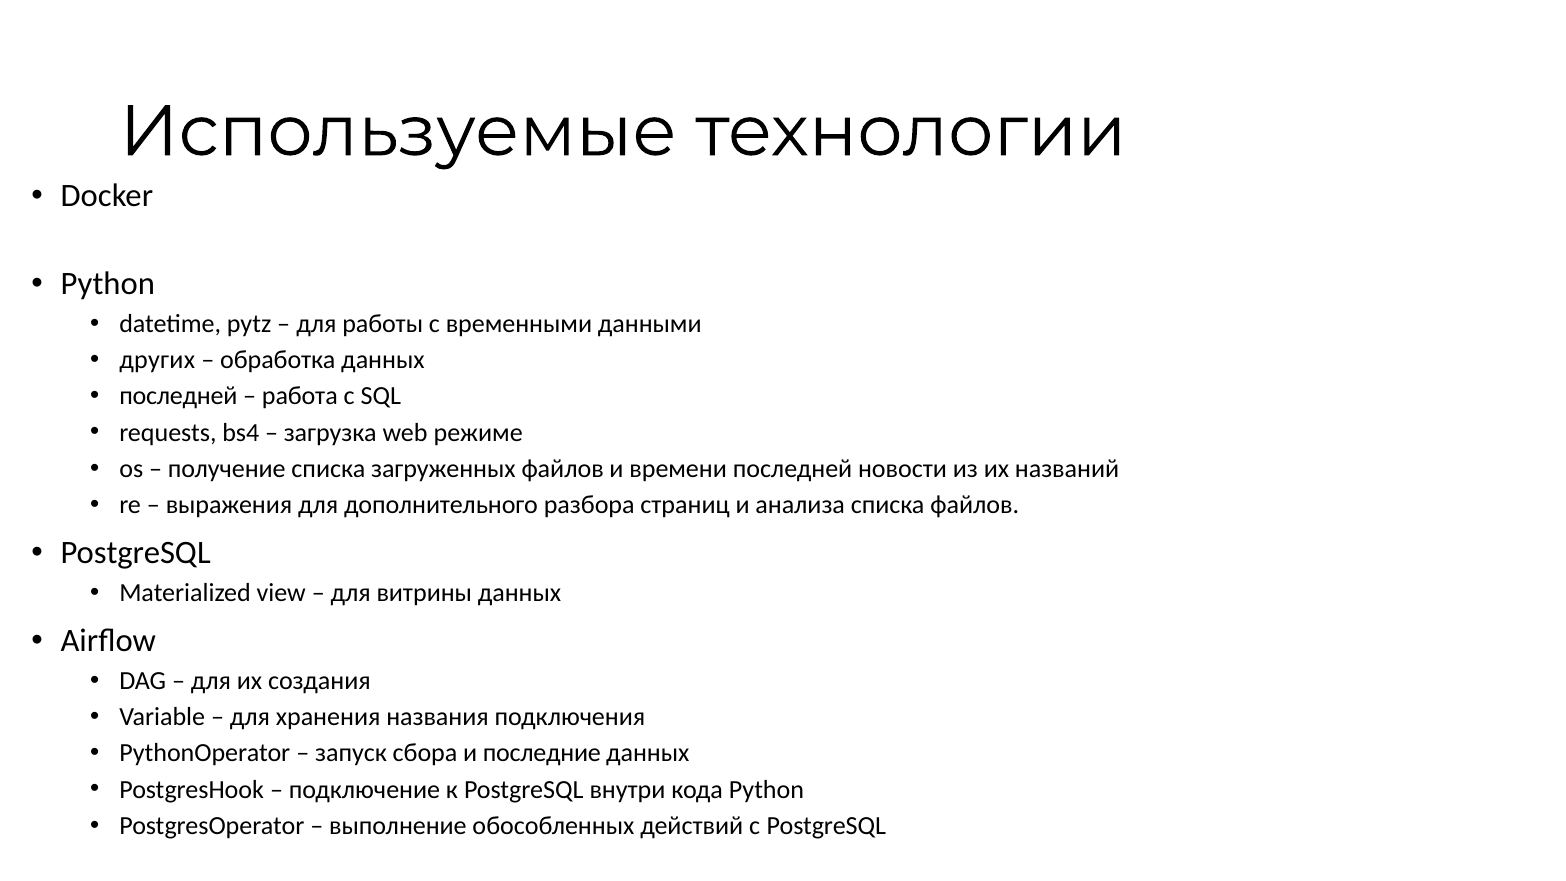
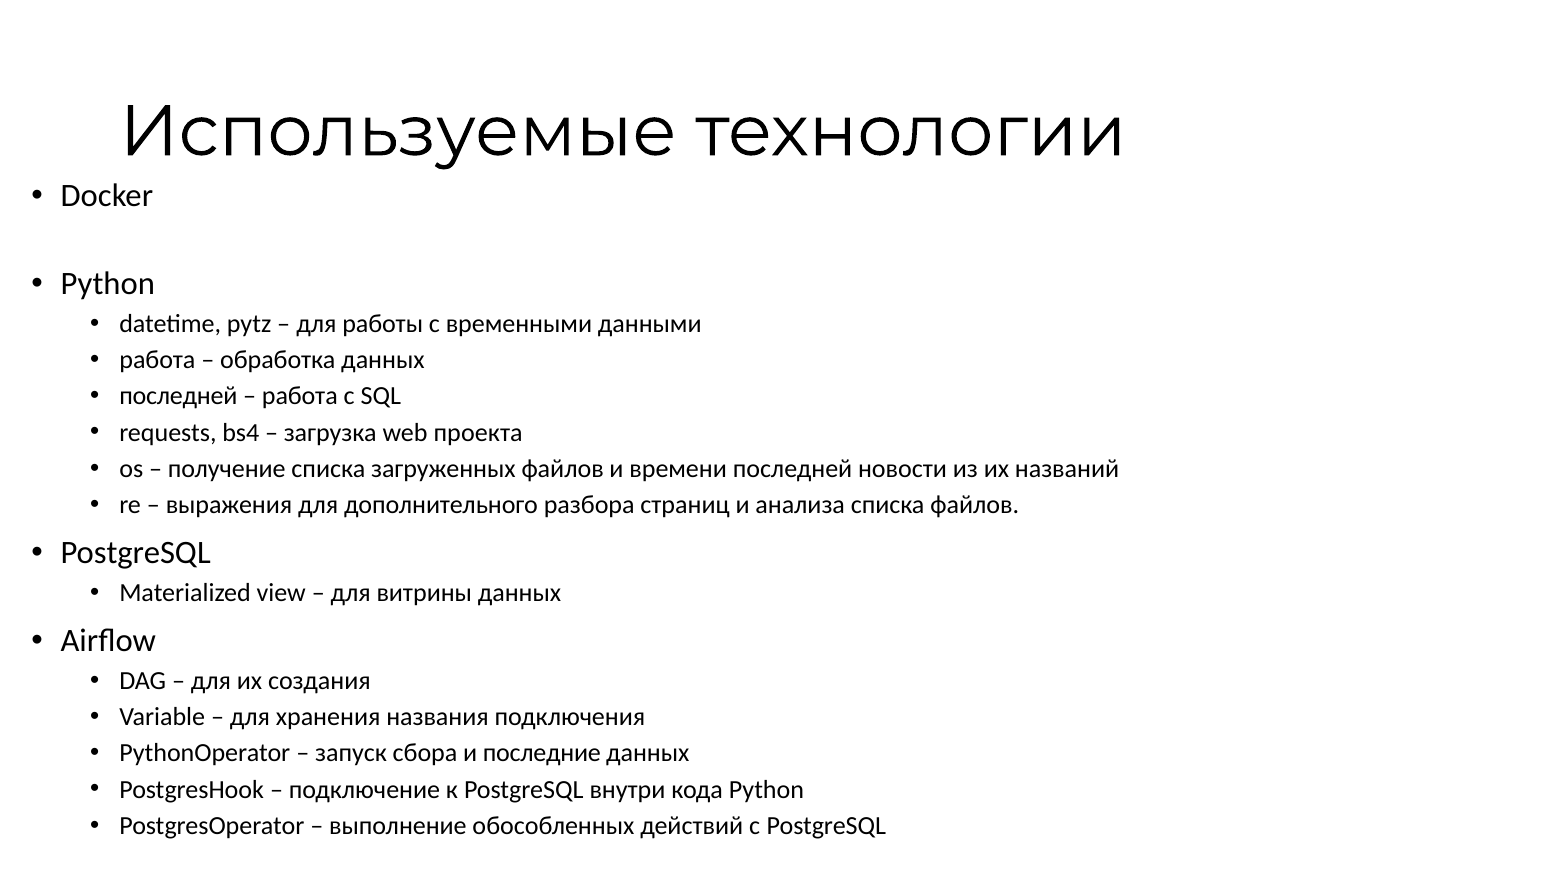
других: других -> работа (157, 360)
режиме: режиме -> проекта (478, 432)
